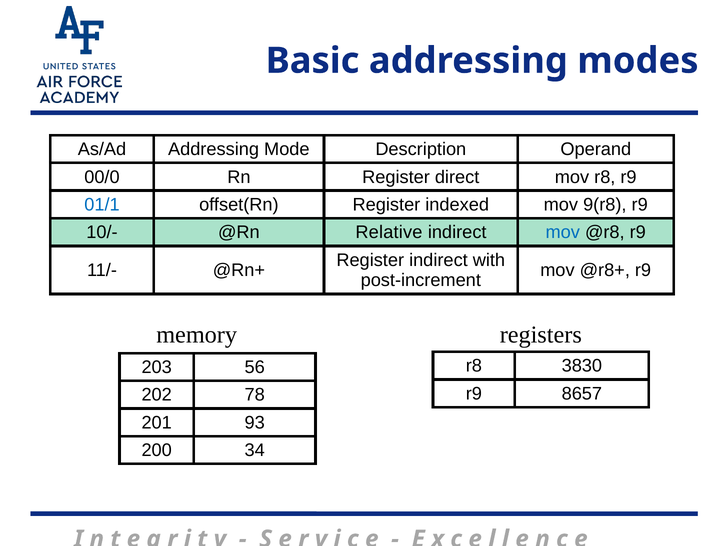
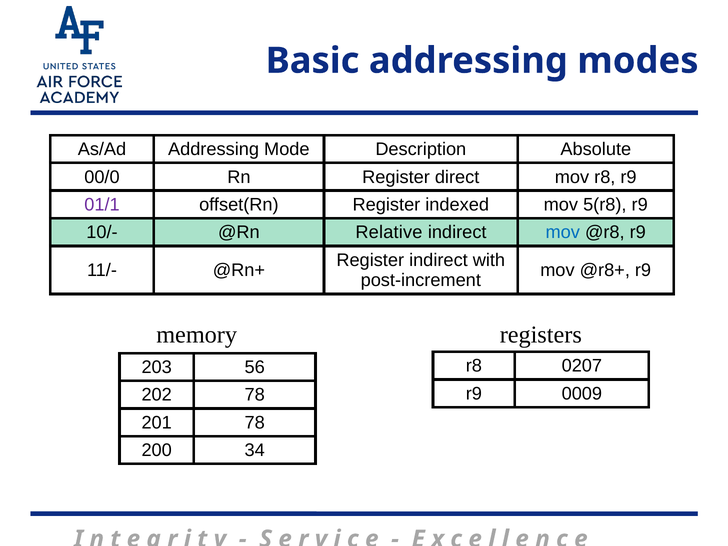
Operand: Operand -> Absolute (596, 149)
01/1 colour: blue -> purple (102, 205)
9(r8: 9(r8 -> 5(r8 (605, 205)
3830: 3830 -> 0207 (582, 366)
8657: 8657 -> 0009 (582, 394)
201 93: 93 -> 78 (255, 423)
